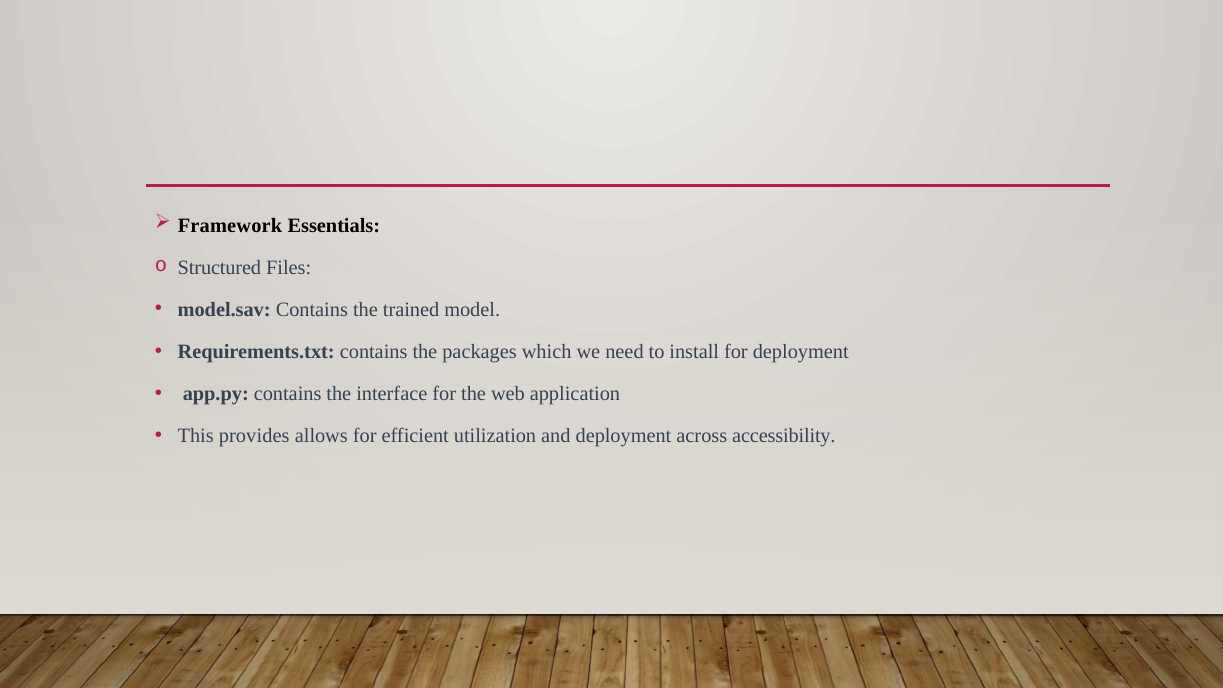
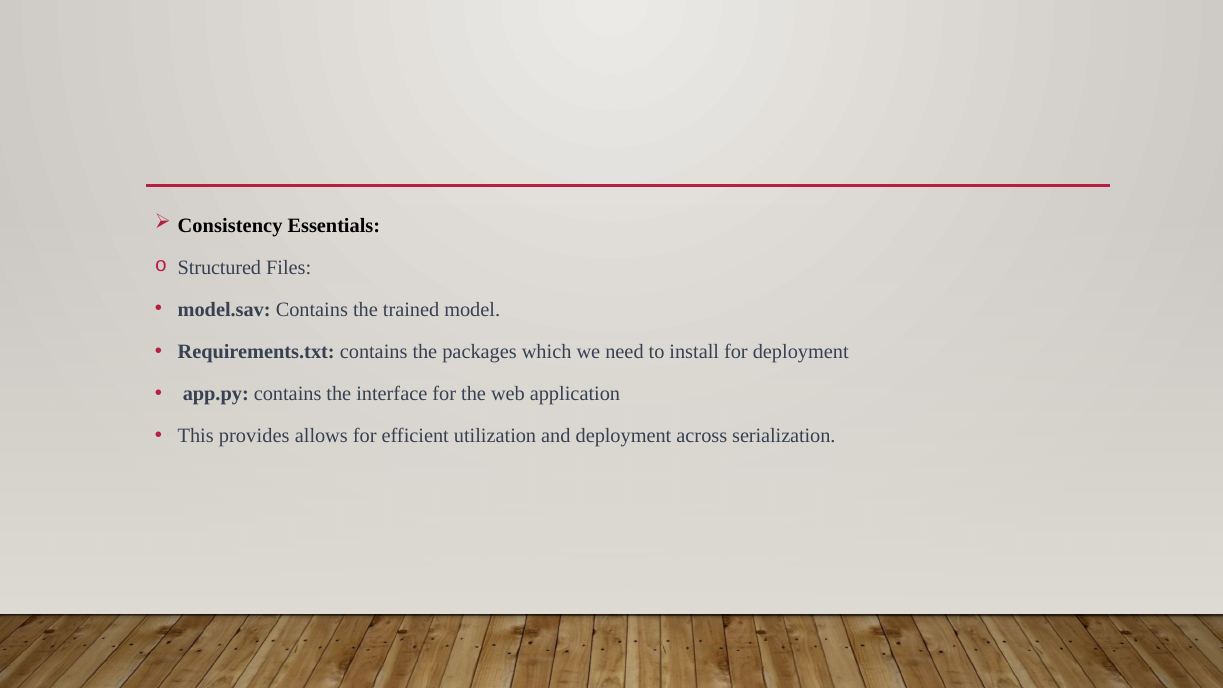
Framework: Framework -> Consistency (230, 225)
accessibility: accessibility -> serialization (784, 436)
